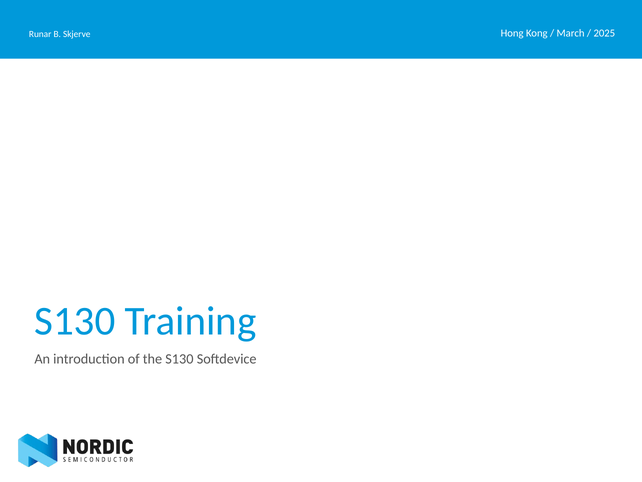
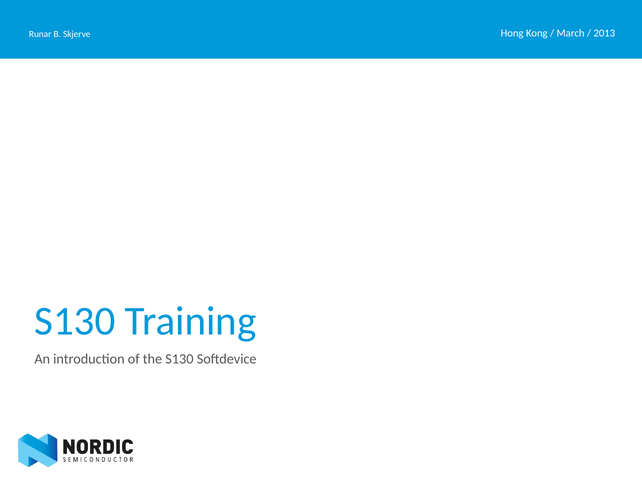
2025: 2025 -> 2013 (604, 33)
